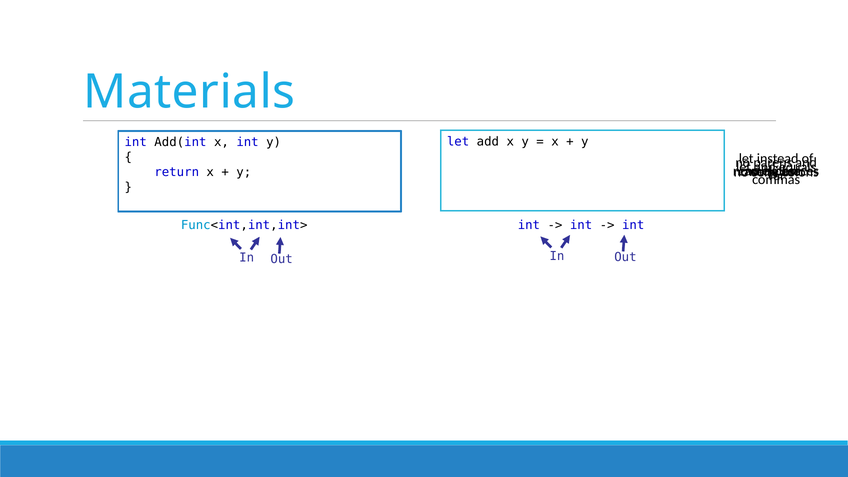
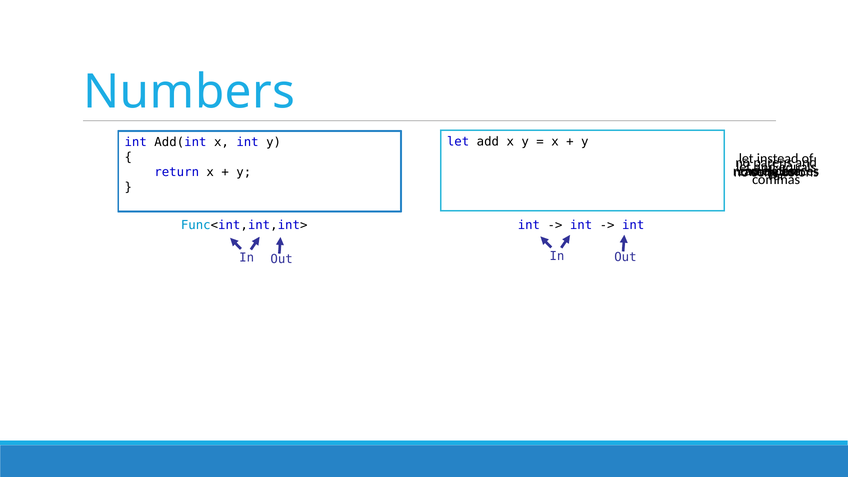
Materials: Materials -> Numbers (189, 92)
